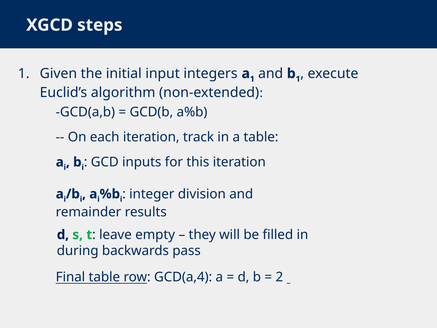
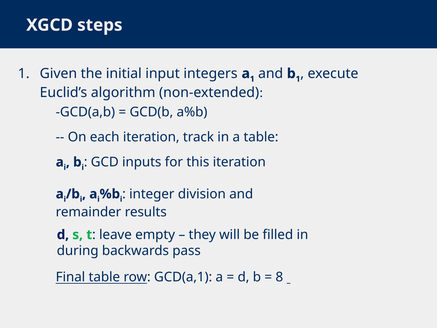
GCD(a,4: GCD(a,4 -> GCD(a,1 (183, 277)
2: 2 -> 8 (279, 277)
